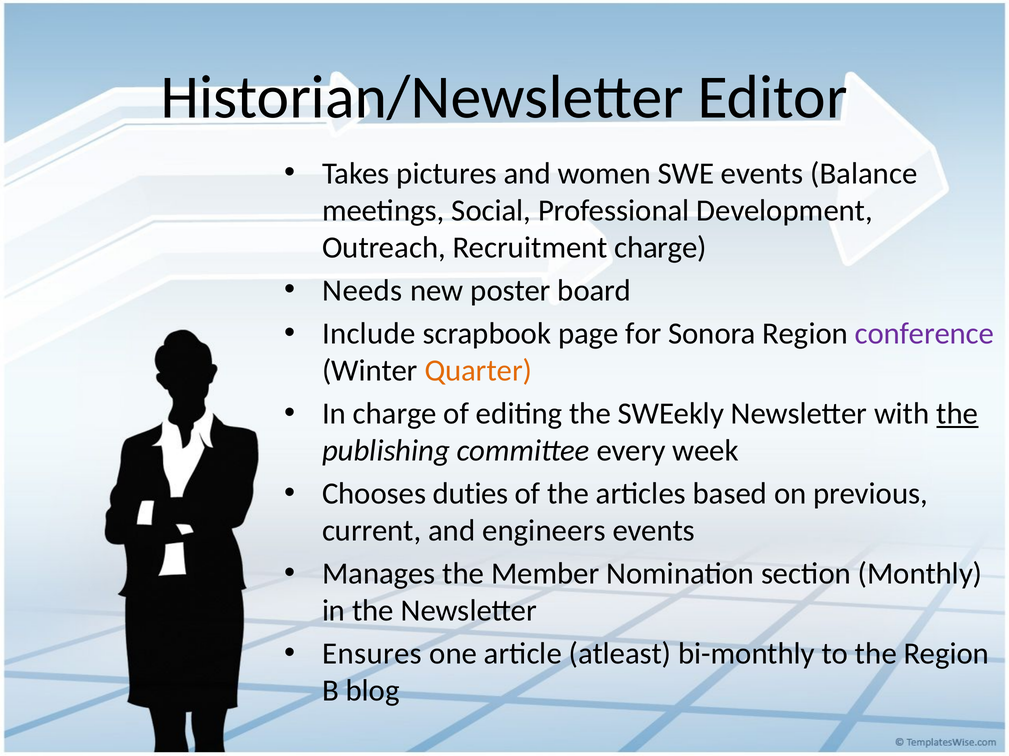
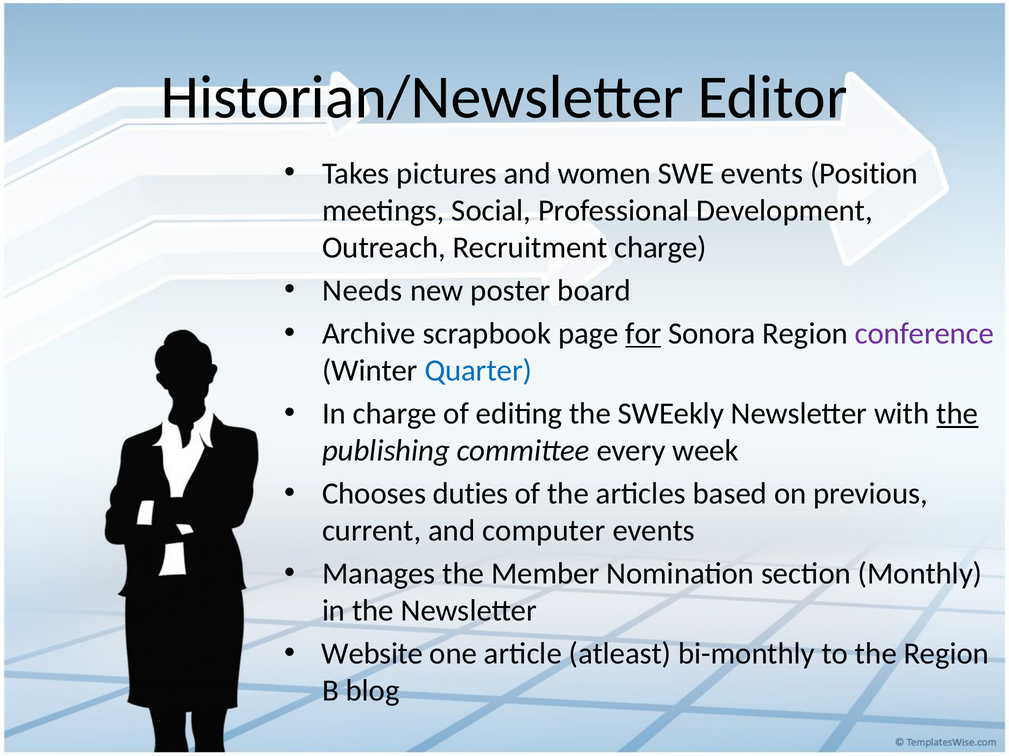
Balance: Balance -> Position (864, 174)
Include: Include -> Archive (369, 334)
for underline: none -> present (643, 334)
Quarter colour: orange -> blue (478, 371)
engineers: engineers -> computer (544, 531)
Ensures: Ensures -> Website (372, 654)
